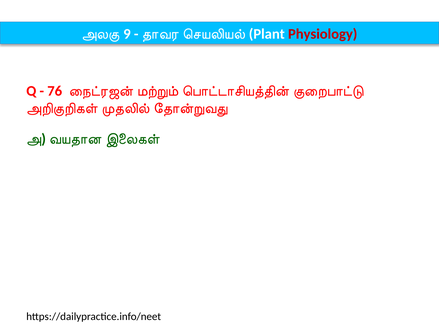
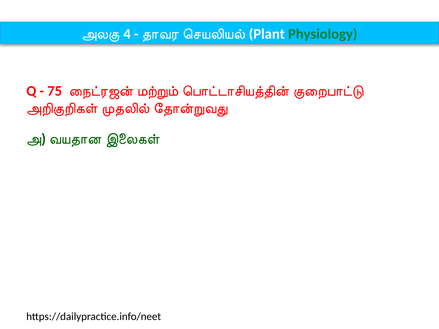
9: 9 -> 4 (127, 34)
Physiology colour: red -> green (323, 34)
76: 76 -> 75 (55, 91)
